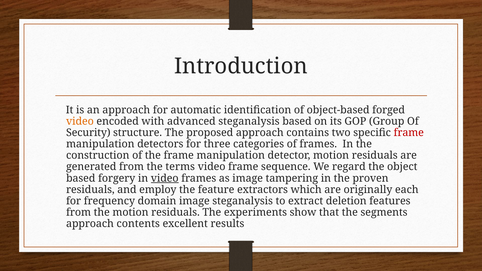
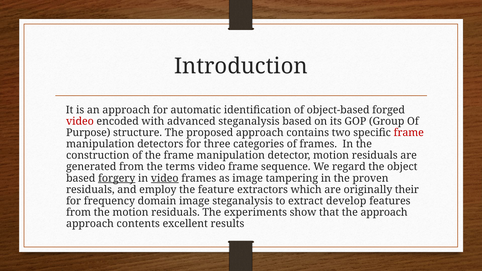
video colour: orange -> red (80, 121)
Security: Security -> Purpose (88, 133)
forgery underline: none -> present (117, 178)
each: each -> their (407, 190)
deletion: deletion -> develop (346, 201)
the segments: segments -> approach (384, 212)
